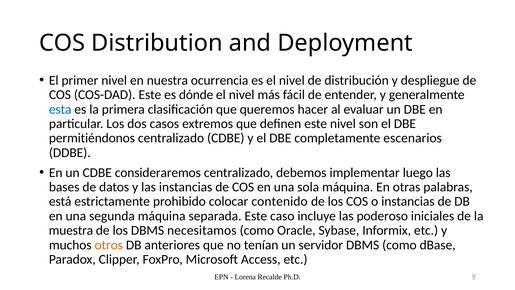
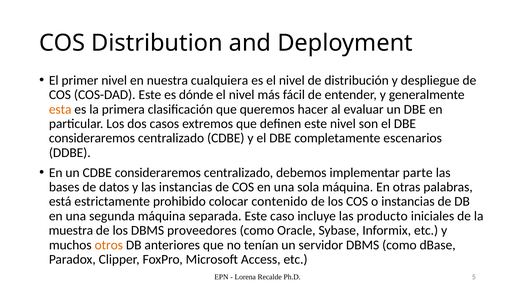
ocurrencia: ocurrencia -> cualquiera (220, 80)
esta colour: blue -> orange (60, 109)
permitiéndonos: permitiéndonos -> consideraremos (92, 138)
luego: luego -> parte (418, 172)
poderoso: poderoso -> producto (382, 216)
necesitamos: necesitamos -> proveedores (202, 230)
